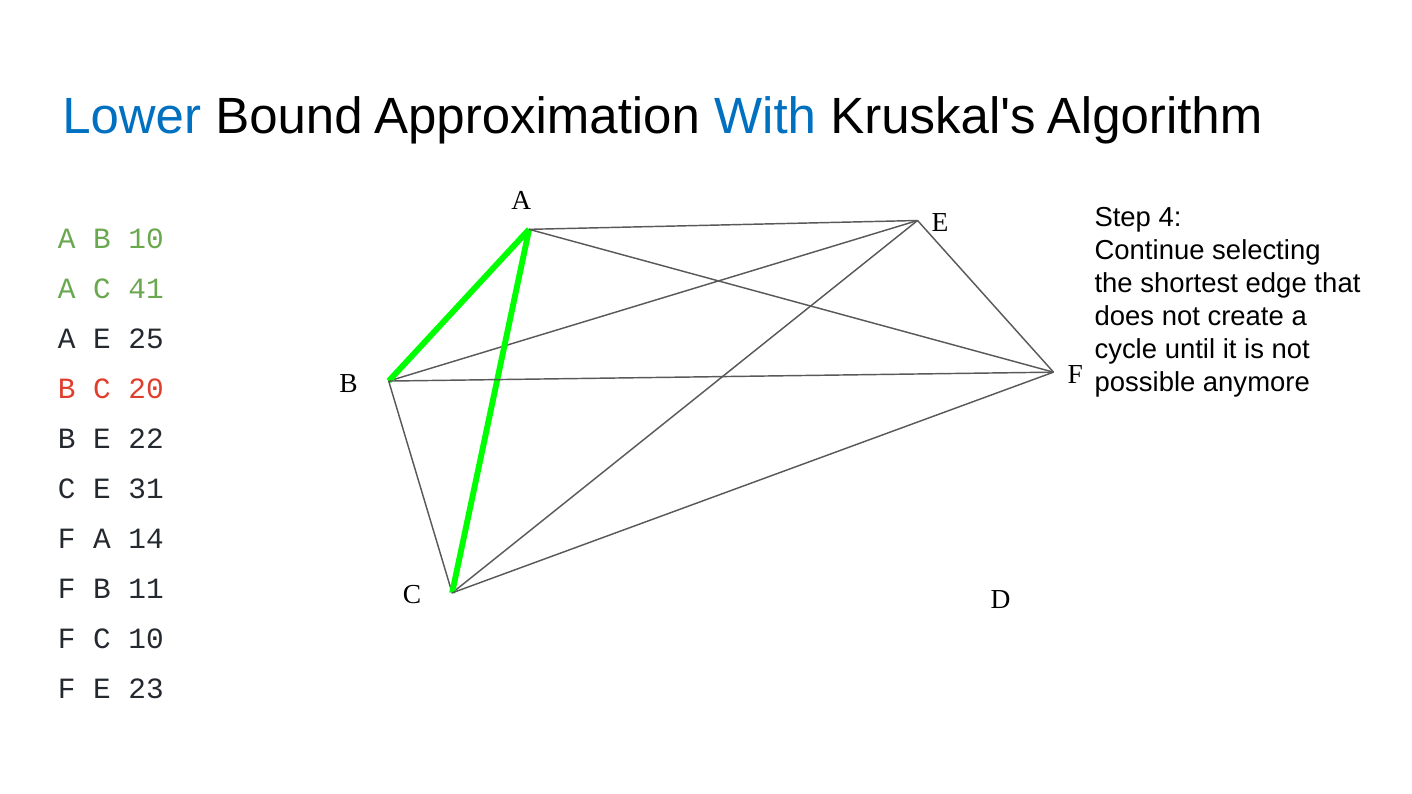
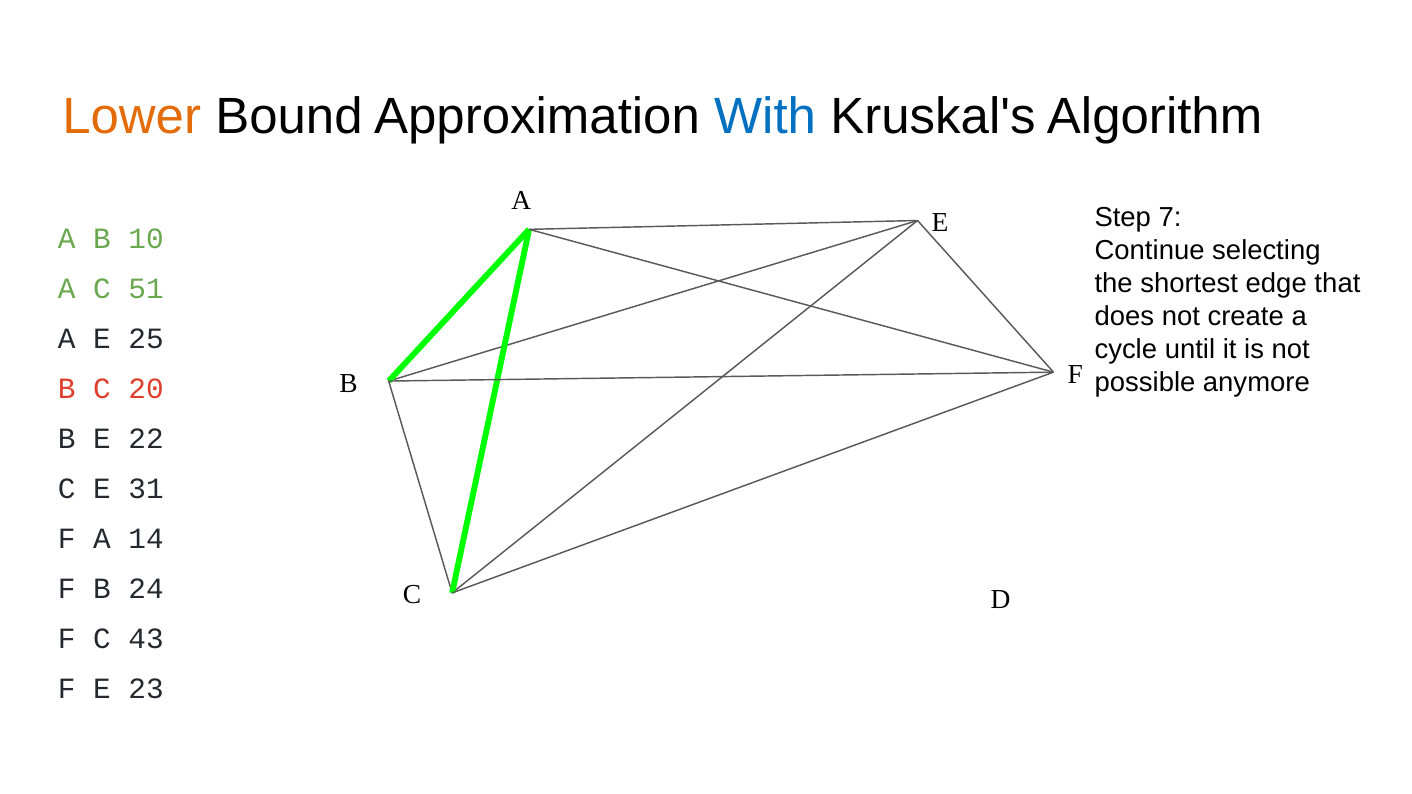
Lower colour: blue -> orange (132, 117)
4: 4 -> 7 (1170, 217)
41: 41 -> 51 (146, 289)
11: 11 -> 24 (146, 589)
C 10: 10 -> 43 (146, 639)
